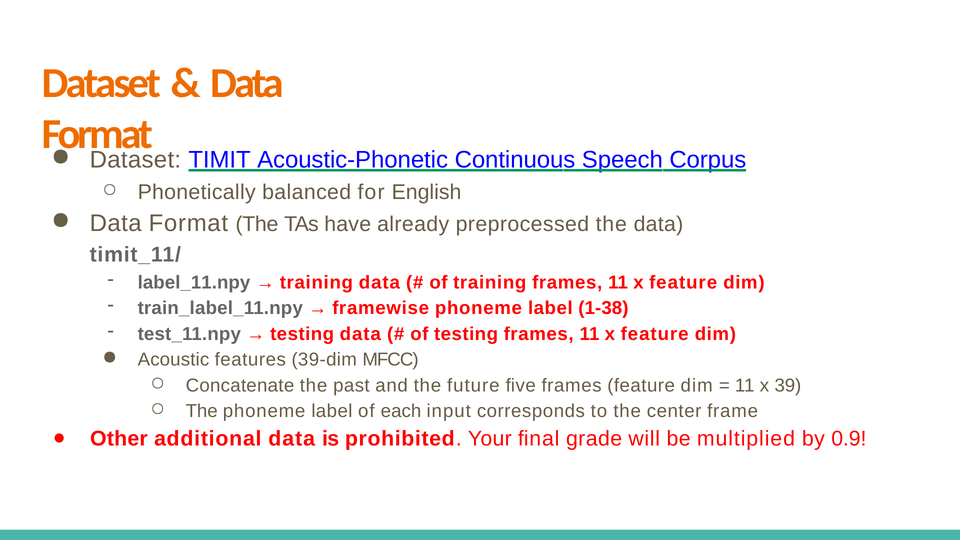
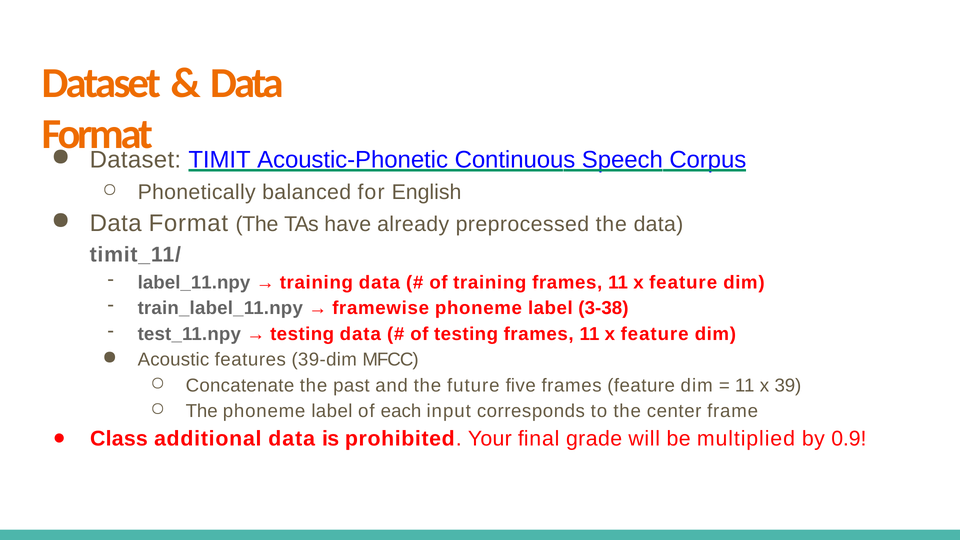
1-38: 1-38 -> 3-38 (603, 308)
Other: Other -> Class (119, 439)
